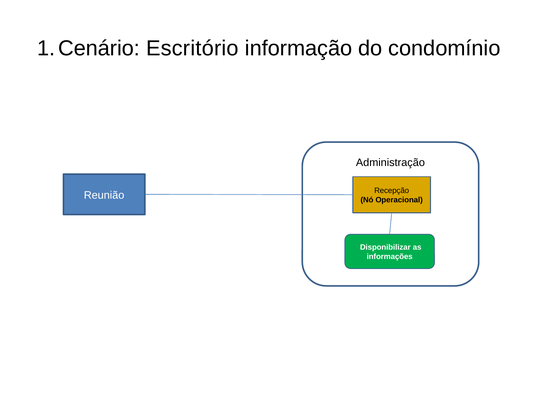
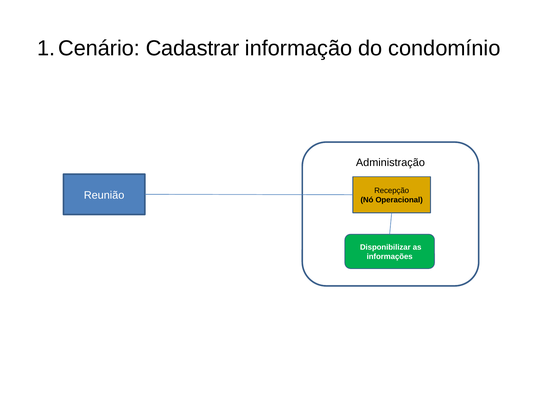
Escritório: Escritório -> Cadastrar (193, 48)
